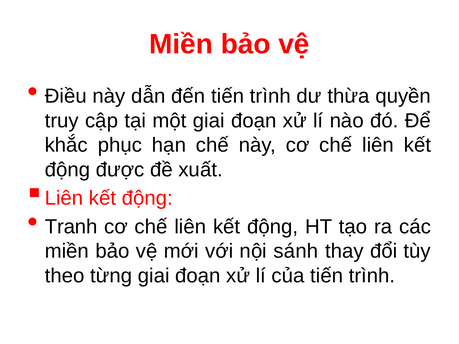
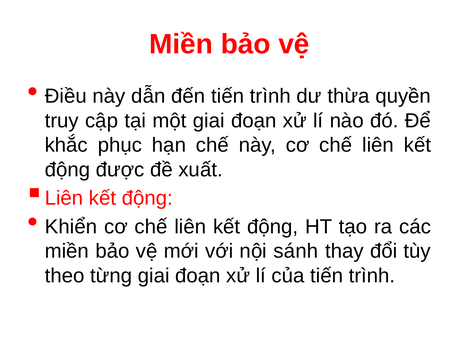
Tranh: Tranh -> Khiển (71, 227)
